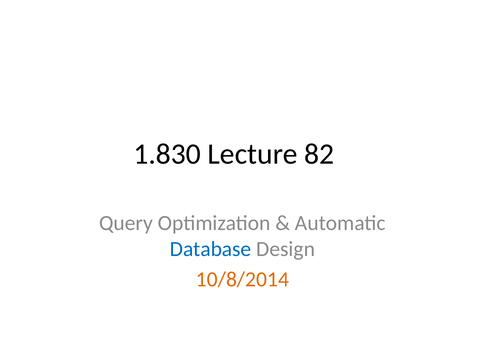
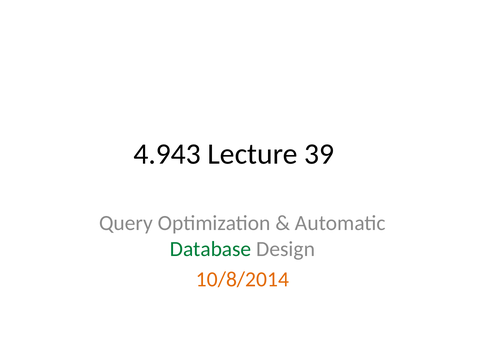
1.830: 1.830 -> 4.943 (167, 154)
82: 82 -> 39 (319, 154)
Database colour: blue -> green (211, 249)
